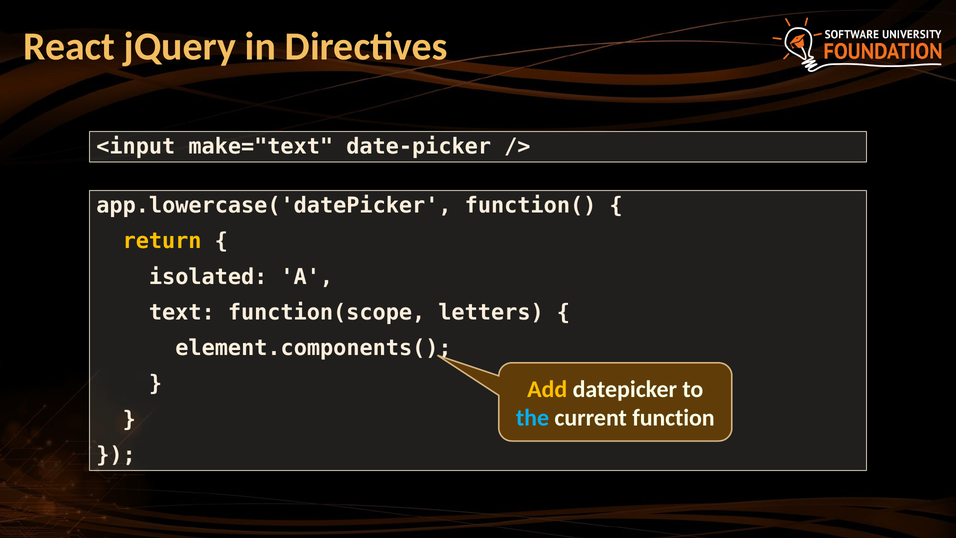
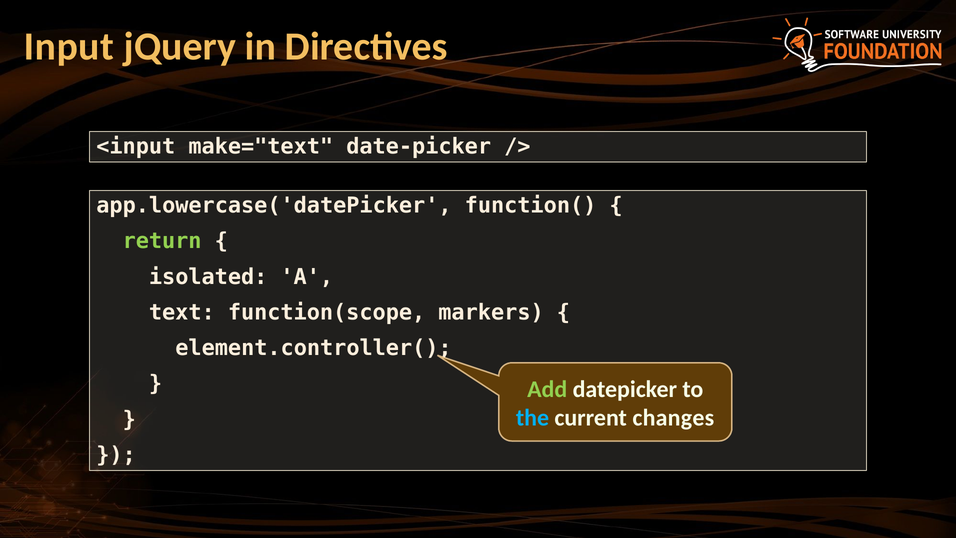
React: React -> Input (69, 46)
return colour: yellow -> light green (162, 241)
letters: letters -> markers (491, 312)
element.components(: element.components( -> element.controller( (314, 348)
Add colour: yellow -> light green (547, 389)
function: function -> changes (673, 418)
